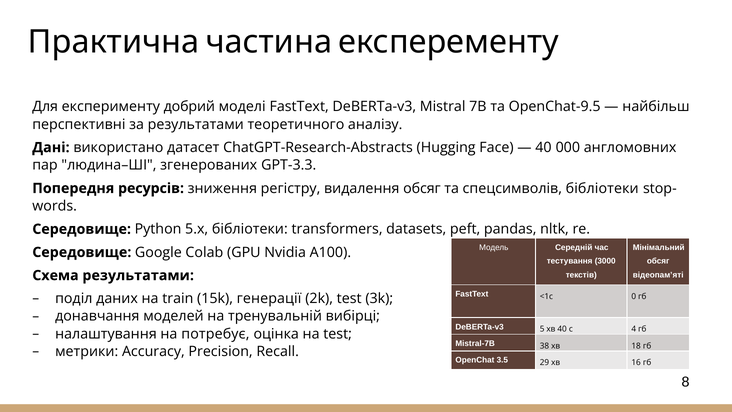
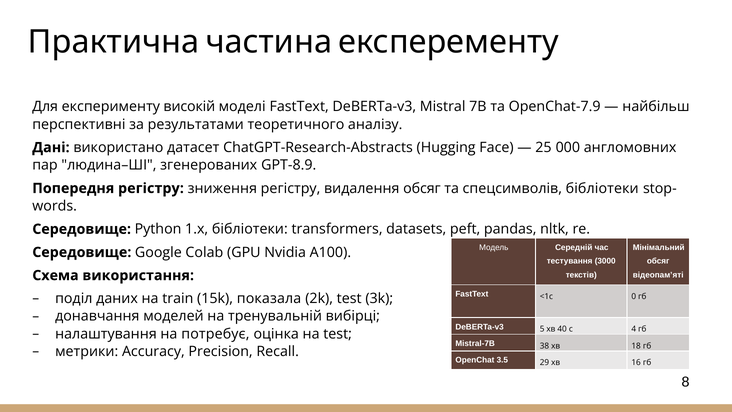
добрий: добрий -> високій (189, 107)
OpenChat-9.5: OpenChat-9.5 -> OpenChat-7.9 (555, 107)
40: 40 -> 25 (543, 147)
GPT-3.3: GPT-3.3 -> GPT-8.9 (289, 165)
Попередня ресурсів: ресурсів -> регістру (151, 188)
5.x: 5.x -> 1.x (197, 229)
Схема результатами: результатами -> використання (138, 275)
генерації: генерації -> показала (269, 298)
